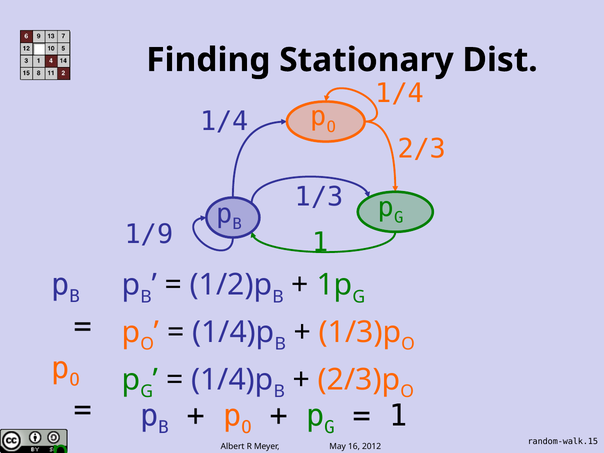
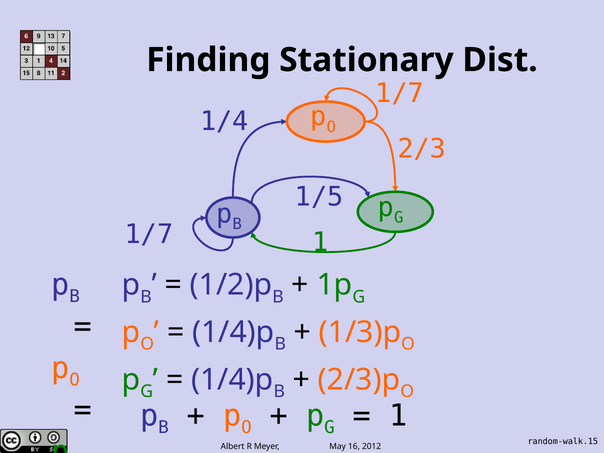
1/4: 1/4 -> 1/7 (400, 93)
1/3: 1/3 -> 1/5 (319, 197)
1/9: 1/9 -> 1/7 (149, 234)
